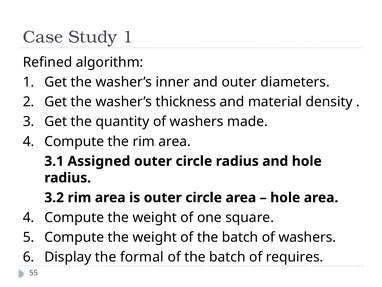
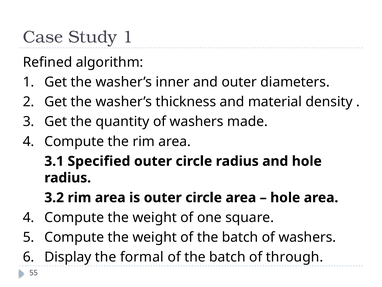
Assigned: Assigned -> Specified (99, 161)
requires: requires -> through (295, 257)
